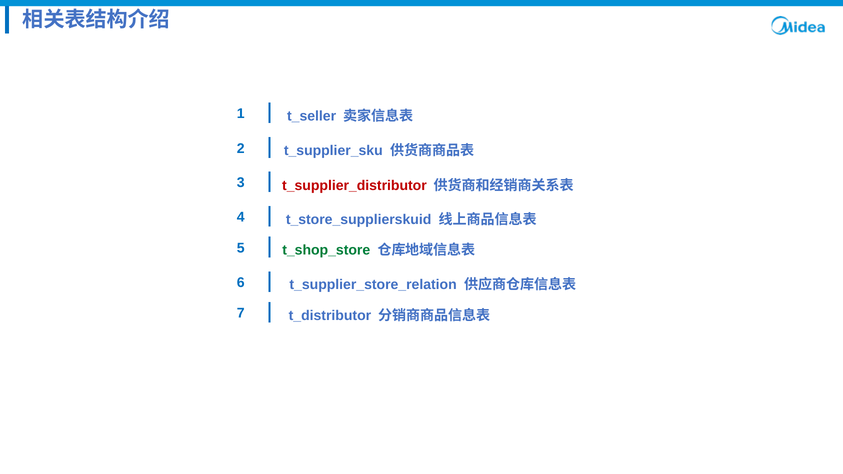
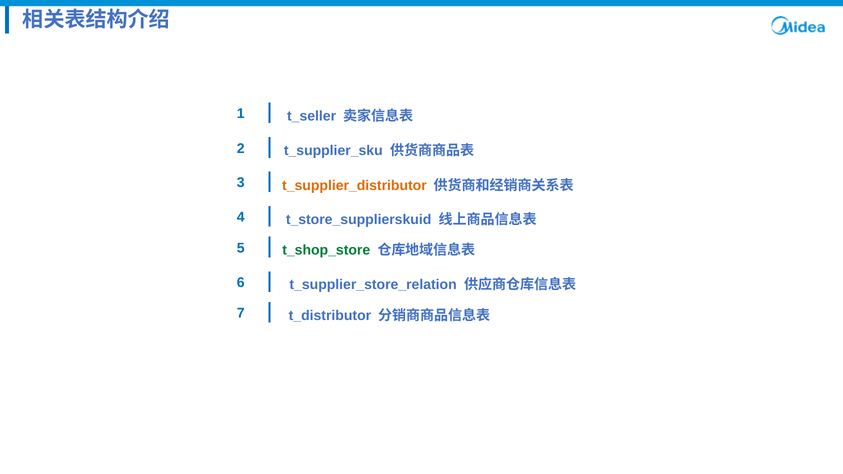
t_supplier_distributor colour: red -> orange (354, 186)
